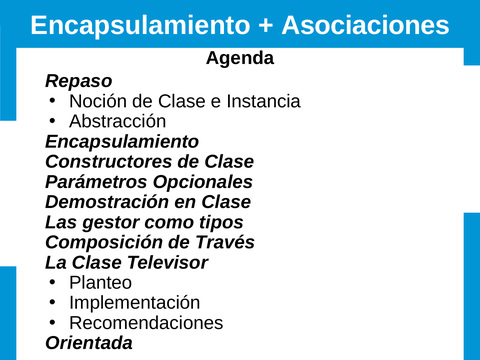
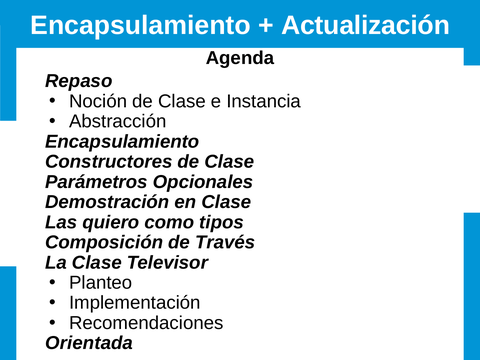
Asociaciones: Asociaciones -> Actualización (366, 25)
gestor: gestor -> quiero (111, 222)
